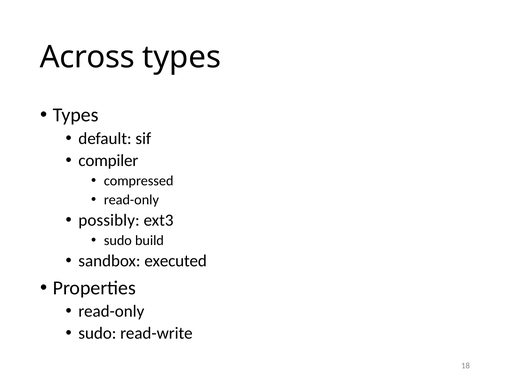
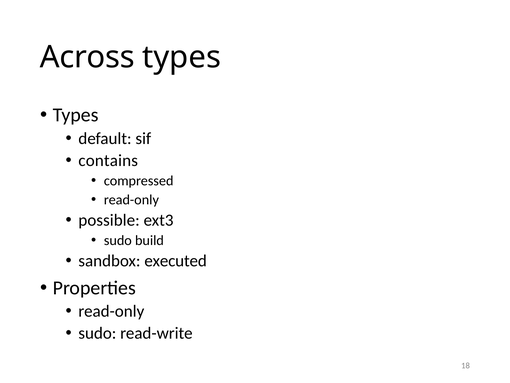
compiler: compiler -> contains (108, 160)
possibly: possibly -> possible (109, 220)
